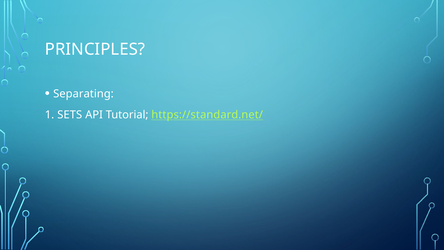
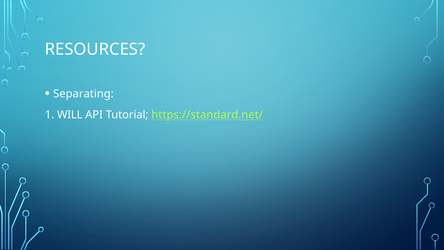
PRINCIPLES: PRINCIPLES -> RESOURCES (95, 49)
SETS: SETS -> WILL (70, 115)
